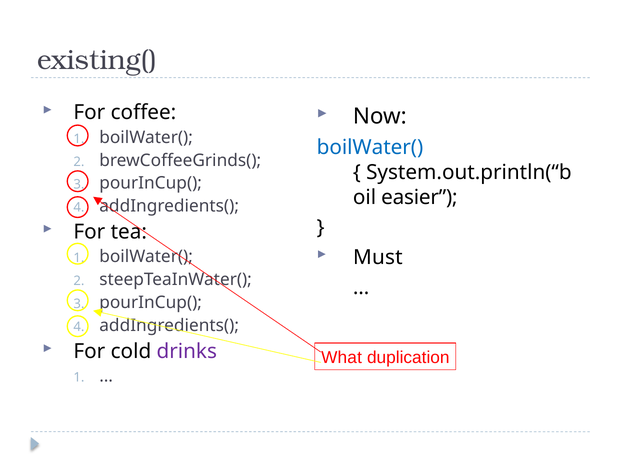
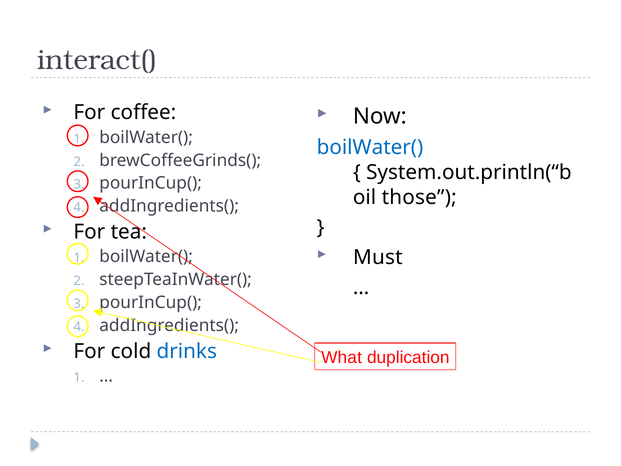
existing(: existing( -> interact( (97, 60)
easier: easier -> those (419, 197)
drinks colour: purple -> blue (187, 351)
